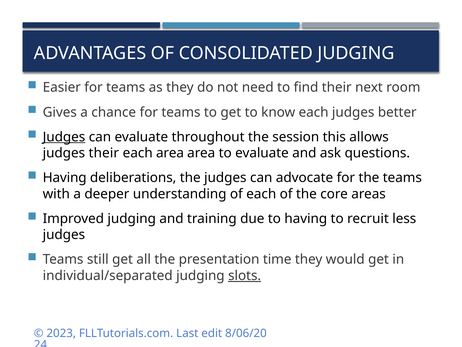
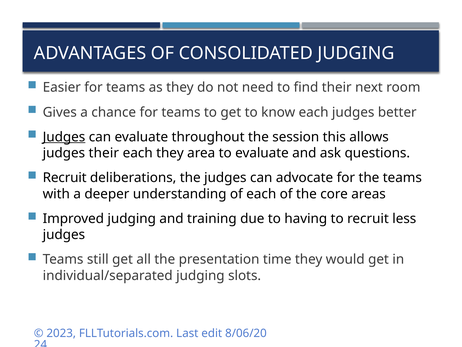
each area: area -> they (170, 153)
Having: Having -> Recruit (65, 178)
slots underline: present -> none (245, 275)
